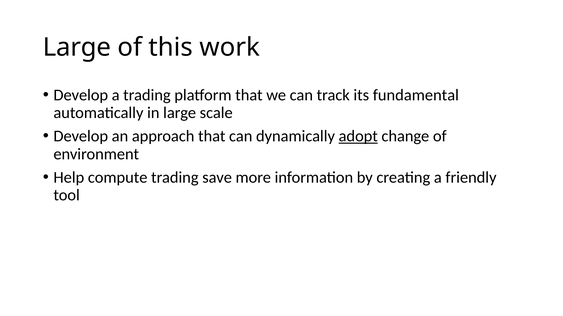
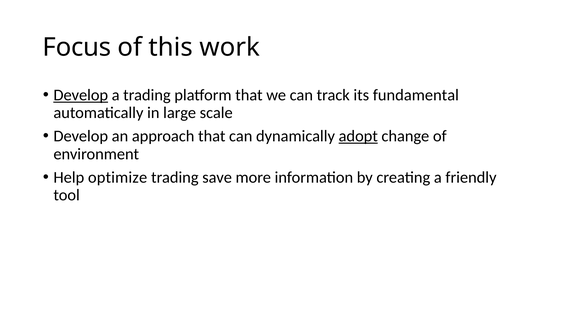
Large: Large -> Focus (77, 47)
Develop underline: none -> present (81, 95)
compute: compute -> optimize (118, 178)
